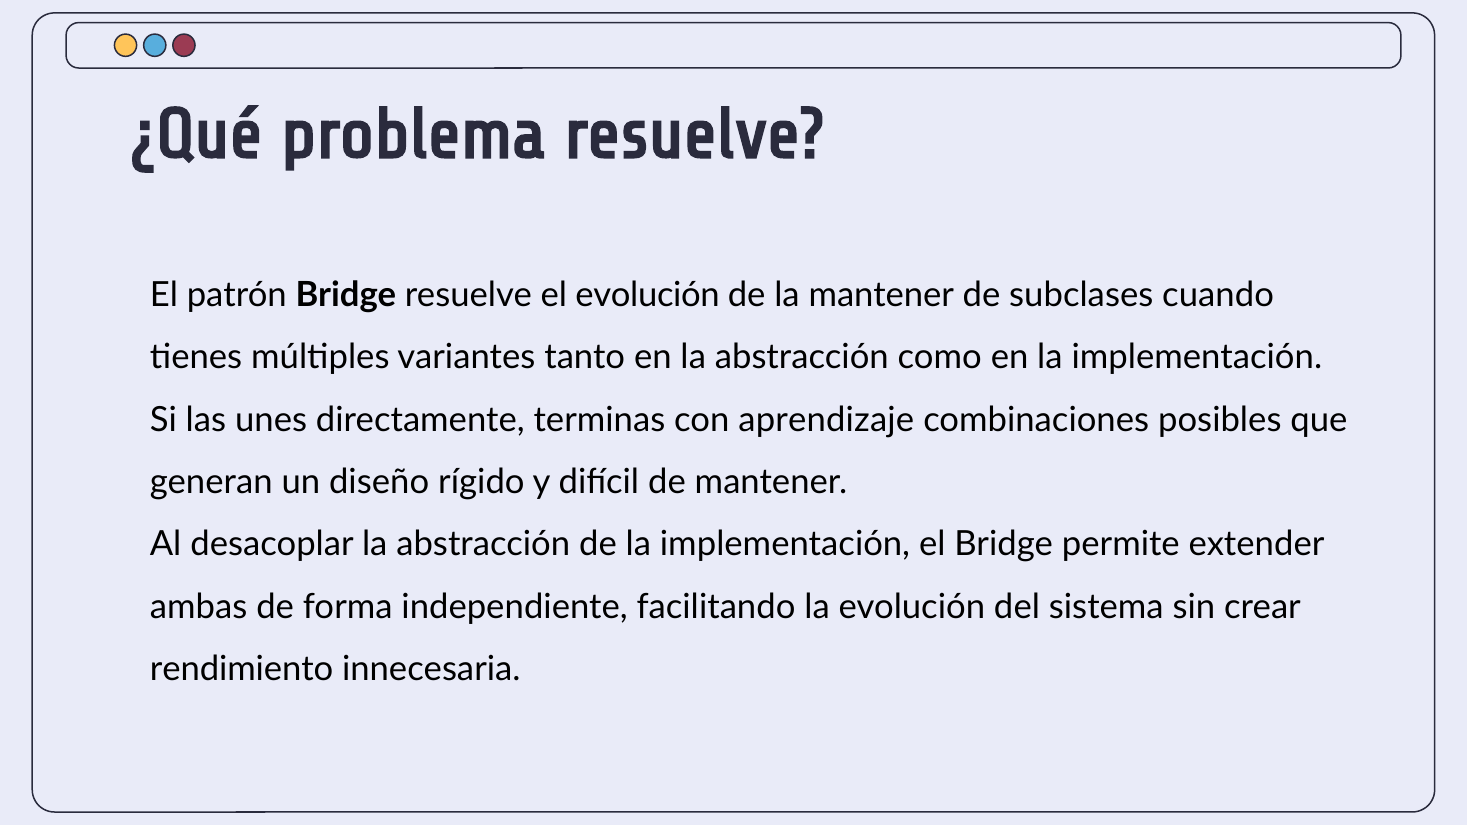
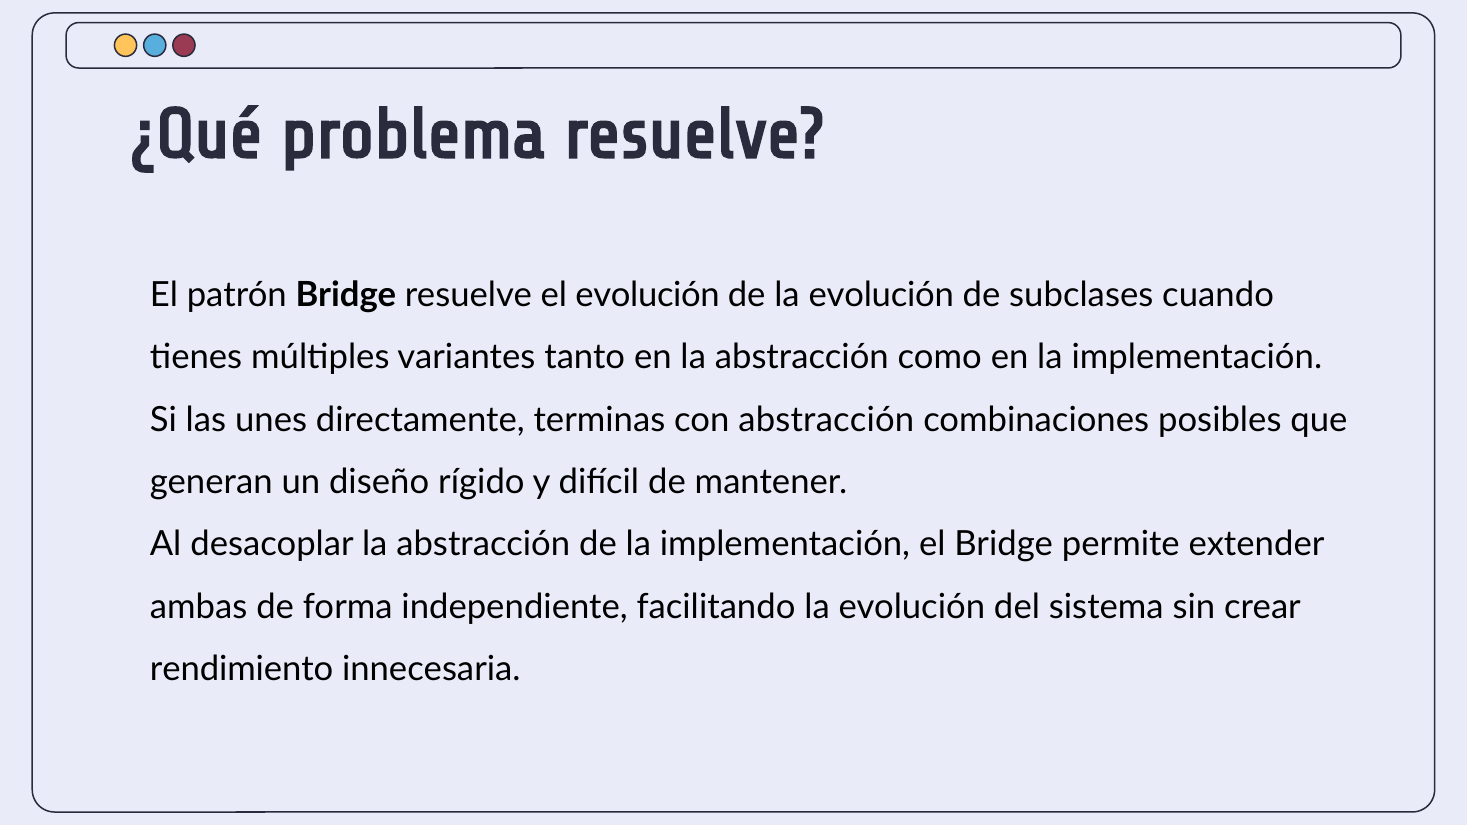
de la mantener: mantener -> evolución (881, 295)
con aprendizaje: aprendizaje -> abstracción (826, 420)
